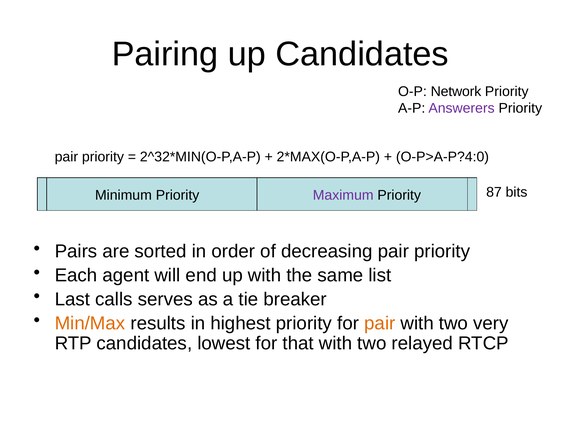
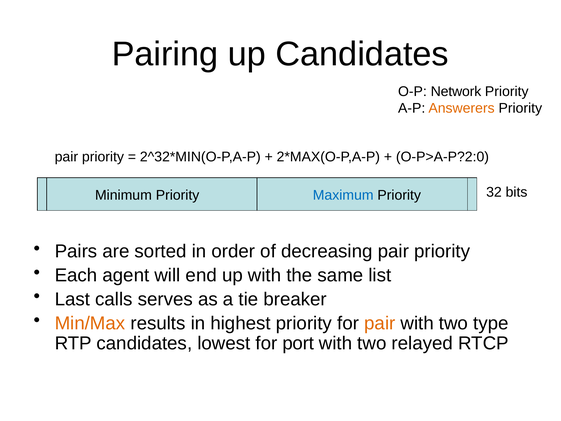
Answerers colour: purple -> orange (462, 108)
O-P>A-P?4:0: O-P>A-P?4:0 -> O-P>A-P?2:0 (442, 157)
Maximum colour: purple -> blue (343, 195)
87: 87 -> 32 (494, 192)
very: very -> type (491, 323)
that: that -> port (298, 343)
